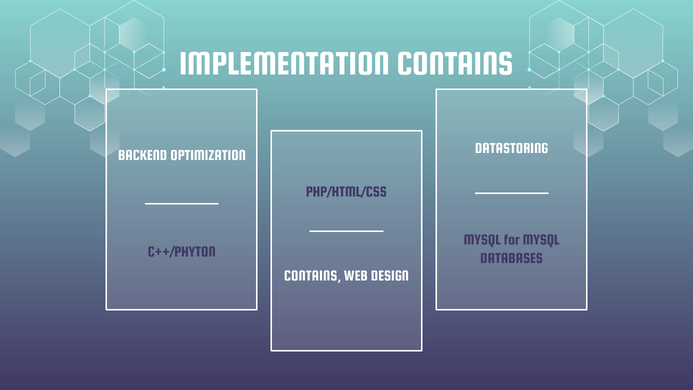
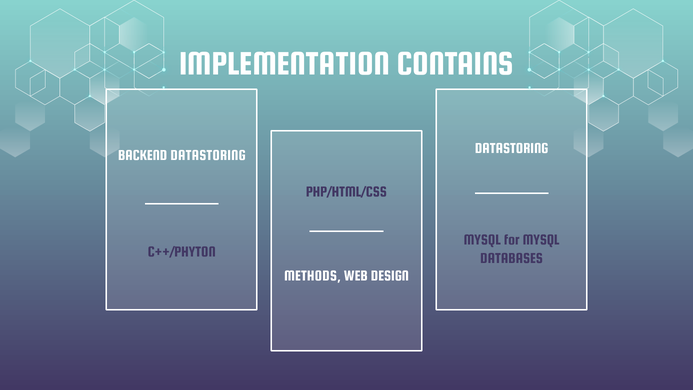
BACKEND OPTIMIZATION: OPTIMIZATION -> DATASTORING (208, 155)
CONTAINS: CONTAINS -> METHODS (312, 276)
